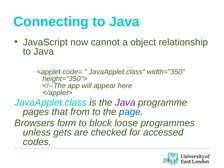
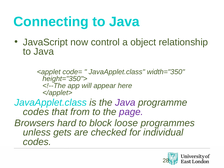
cannot: cannot -> control (105, 42)
pages: pages -> codes (36, 112)
page colour: blue -> purple (131, 112)
form: form -> hard (67, 123)
accessed: accessed -> individual (163, 132)
